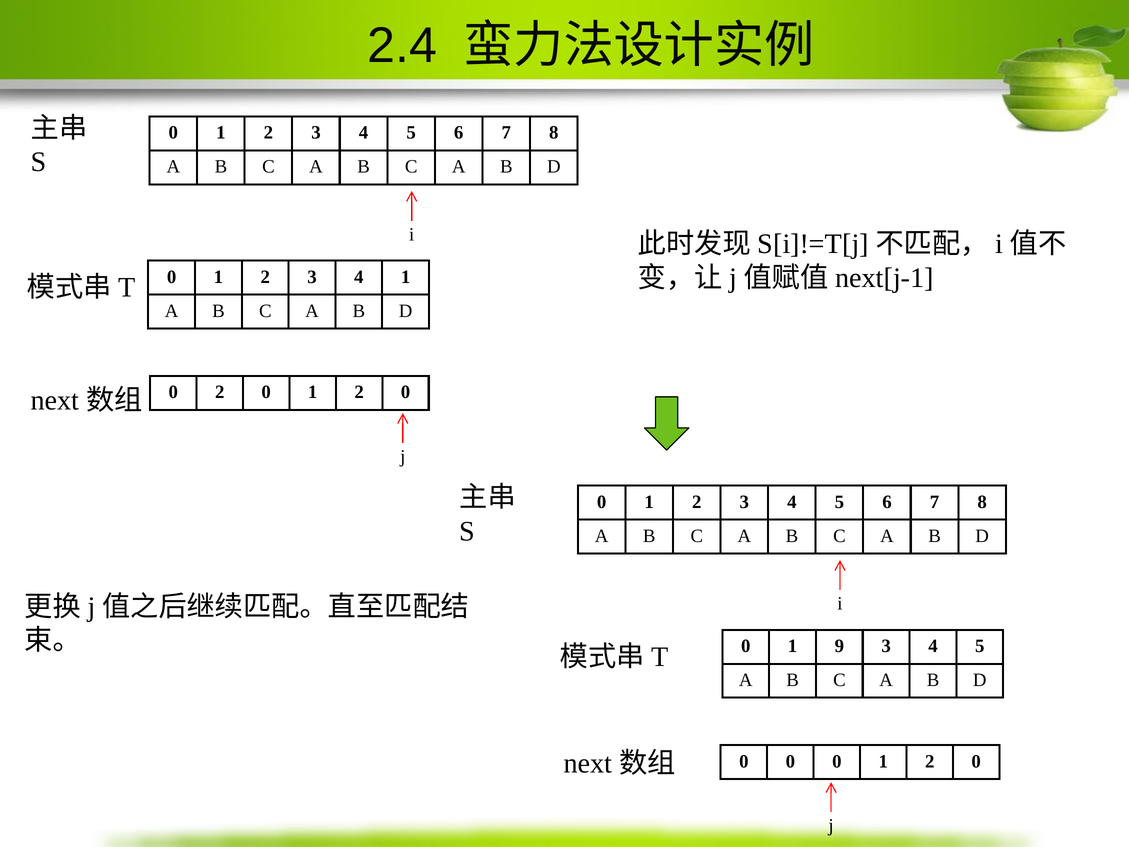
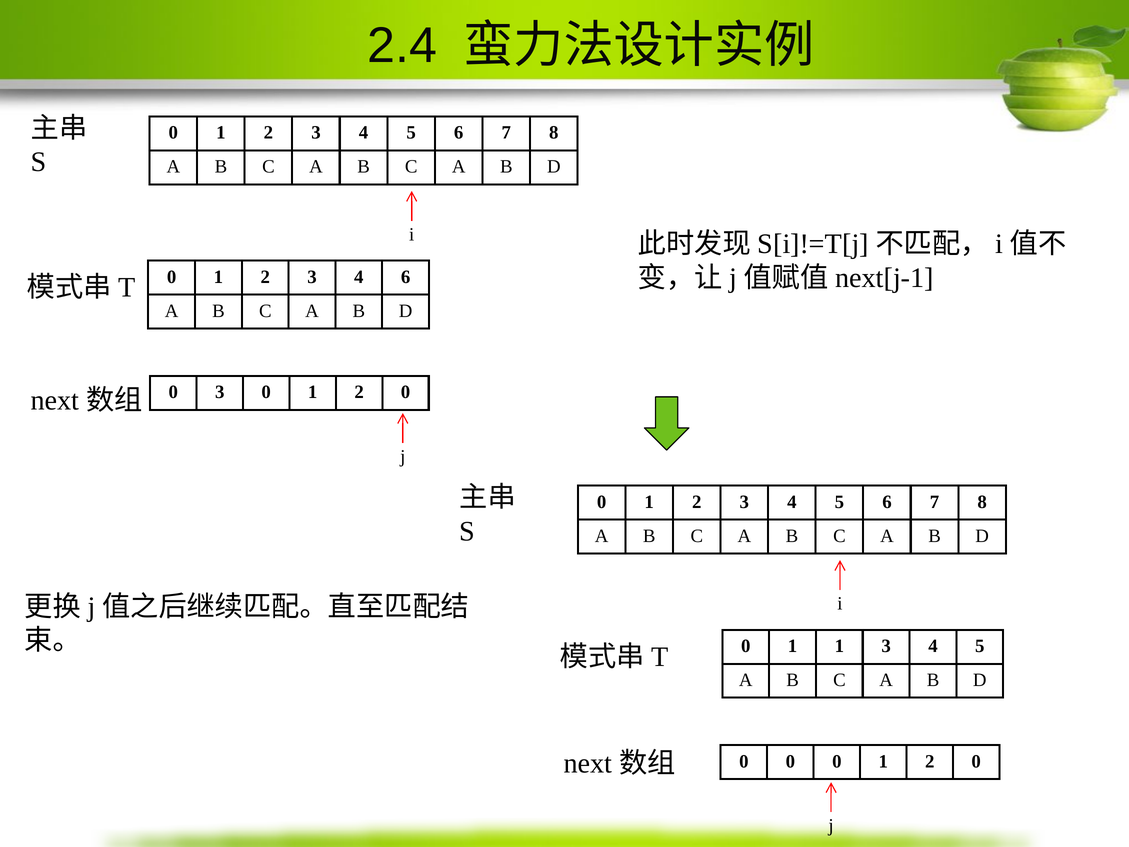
4 1: 1 -> 6 (406, 277)
0 2: 2 -> 3 (220, 392)
1 9: 9 -> 1 (839, 646)
